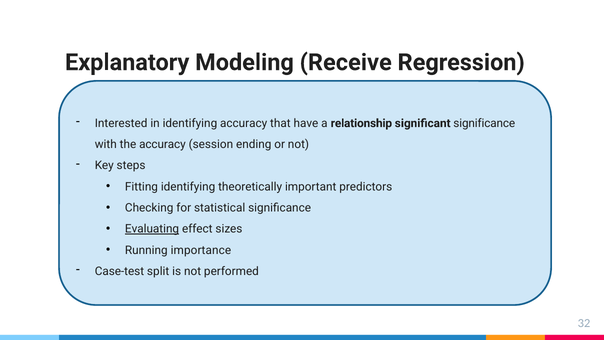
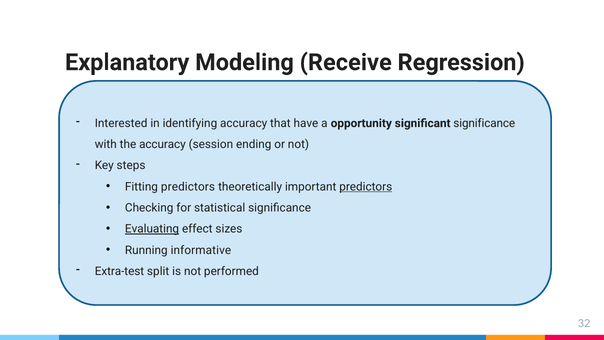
relationship: relationship -> opportunity (361, 123)
Fitting identifying: identifying -> predictors (188, 187)
predictors underline: none -> present (366, 187)
importance: importance -> informative (201, 250)
Case-test: Case-test -> Extra-test (119, 271)
